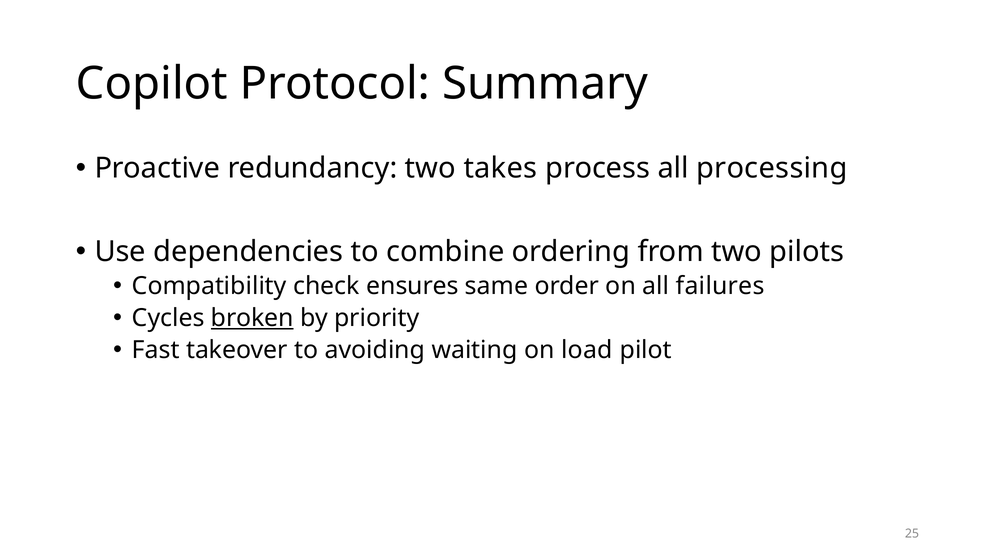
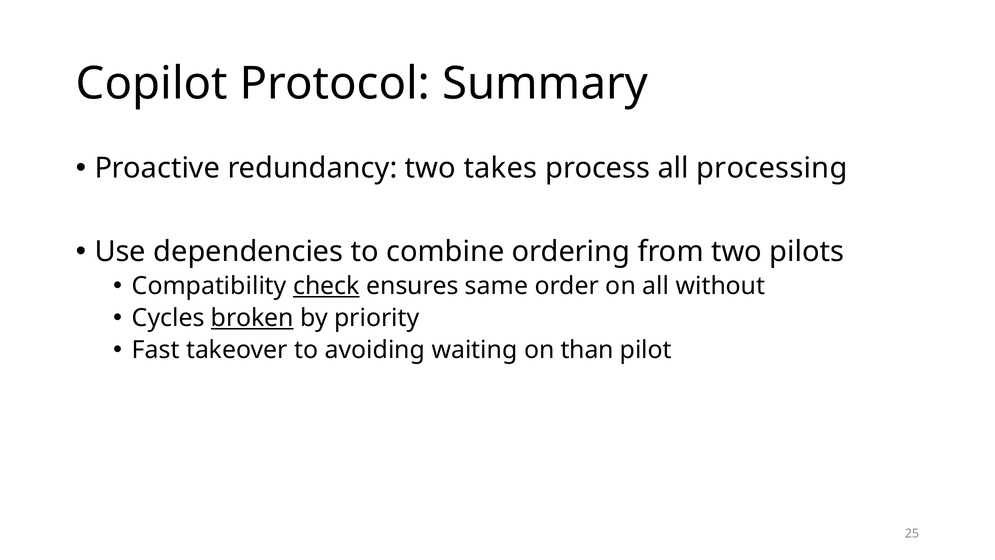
check underline: none -> present (326, 286)
failures: failures -> without (720, 286)
load: load -> than (587, 350)
